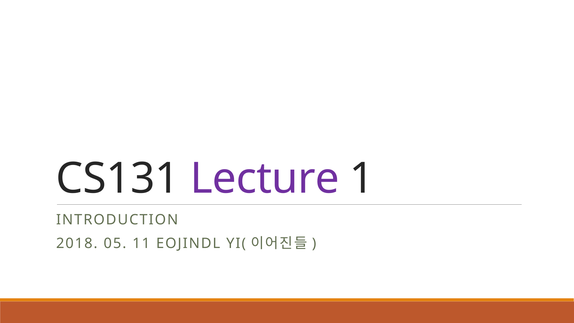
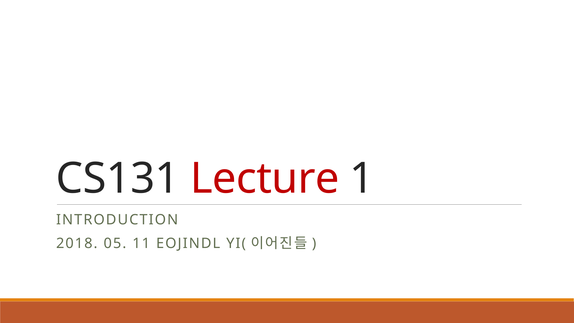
Lecture colour: purple -> red (265, 178)
